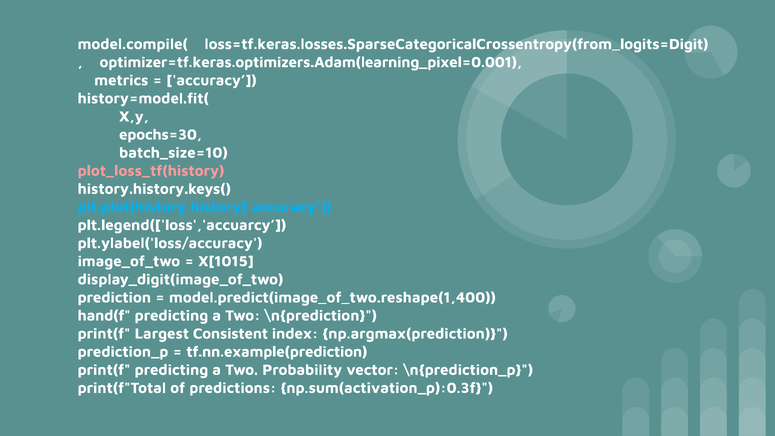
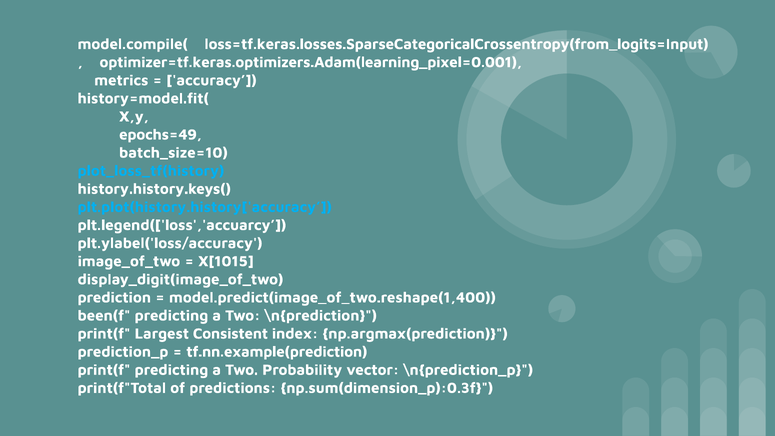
loss=tf.keras.losses.SparseCategoricalCrossentropy(from_logits=Digit: loss=tf.keras.losses.SparseCategoricalCrossentropy(from_logits=Digit -> loss=tf.keras.losses.SparseCategoricalCrossentropy(from_logits=Input (457, 44)
epochs=30: epochs=30 -> epochs=49 (161, 135)
plot_loss_tf(history colour: pink -> light blue (151, 171)
hand(f: hand(f -> been(f (104, 315)
np.sum(activation_p):0.3f: np.sum(activation_p):0.3f -> np.sum(dimension_p):0.3f (387, 388)
